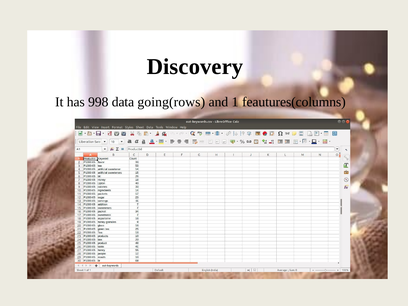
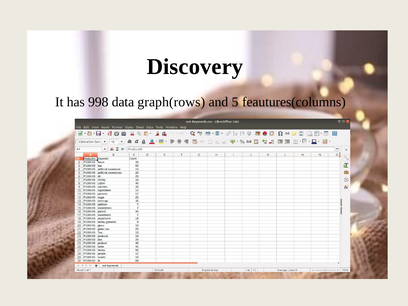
going(rows: going(rows -> graph(rows (171, 102)
1: 1 -> 5 (235, 102)
